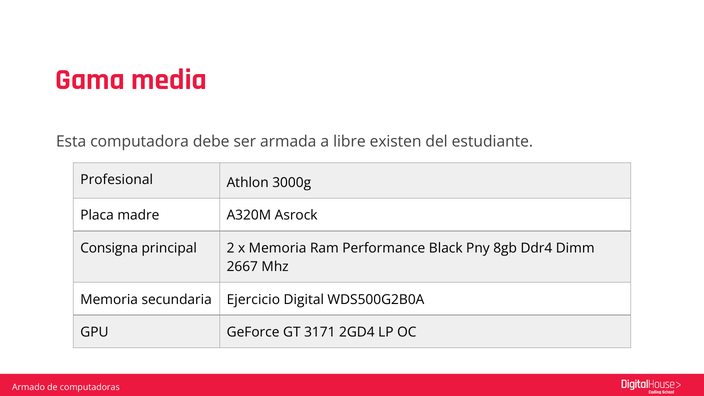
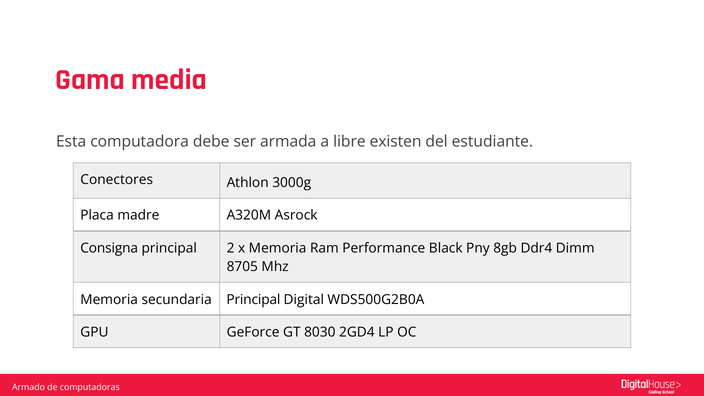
Profesional: Profesional -> Conectores (117, 180)
2667: 2667 -> 8705 (242, 267)
secundaria Ejercicio: Ejercicio -> Principal (253, 300)
3171: 3171 -> 8030 (320, 332)
